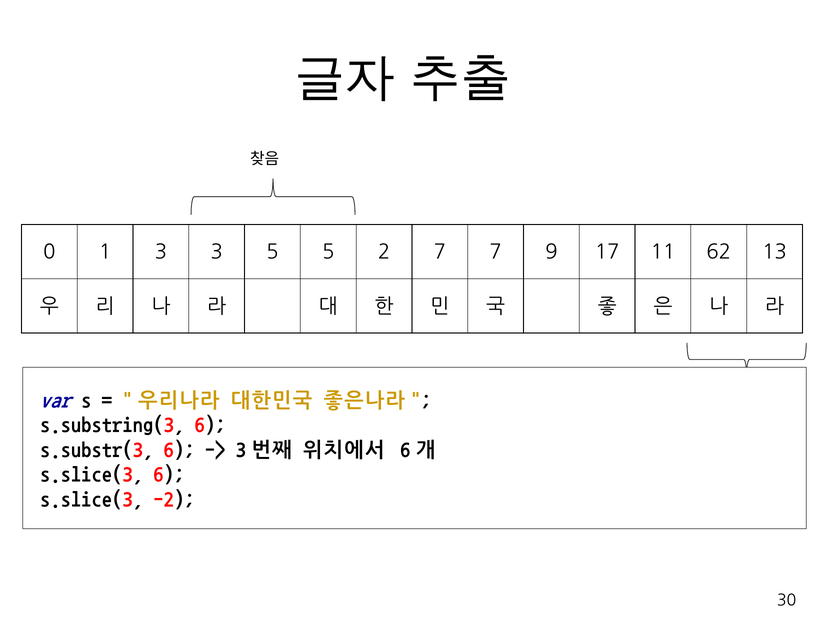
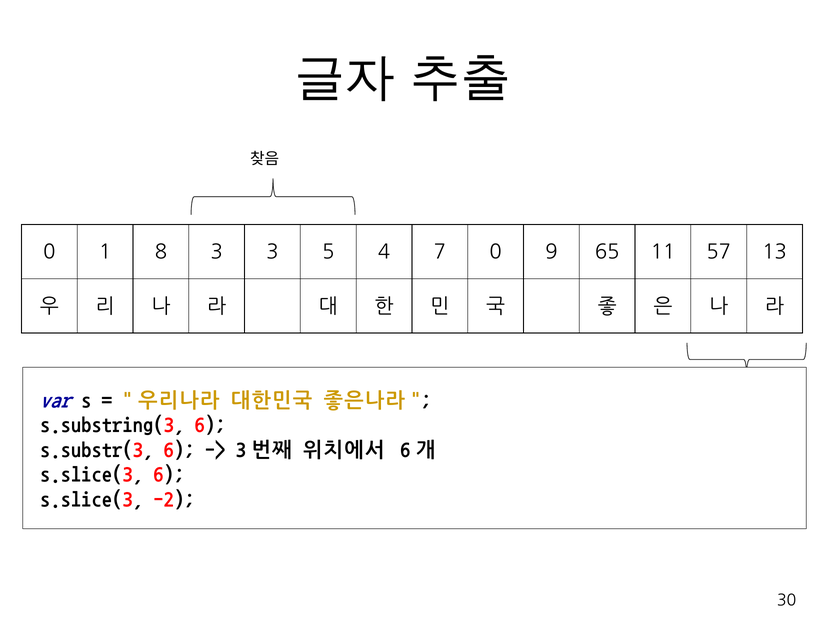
1 3: 3 -> 8 (161, 252)
3 5: 5 -> 3 (272, 252)
2: 2 -> 4 (384, 252)
7 7: 7 -> 0 (496, 252)
17: 17 -> 65 (607, 252)
62: 62 -> 57 (719, 252)
